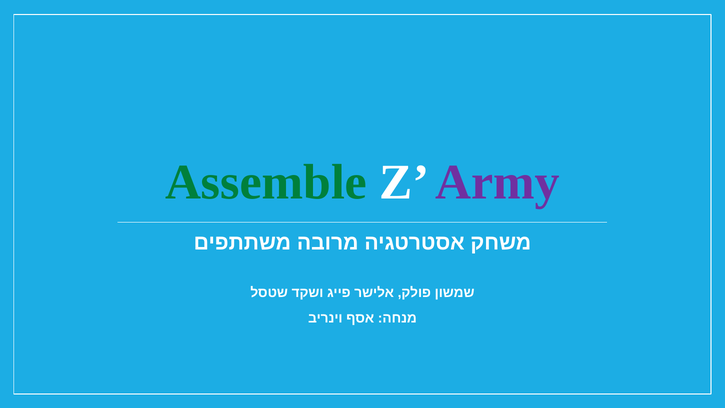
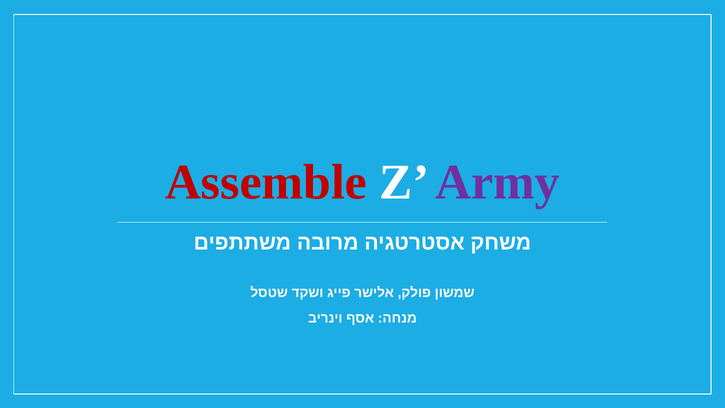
Assemble colour: green -> red (266, 182)
